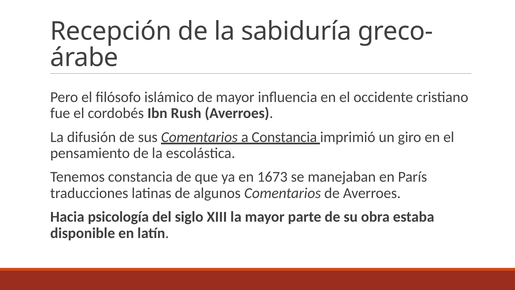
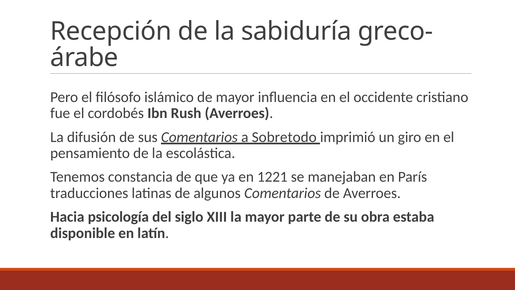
a Constancia: Constancia -> Sobretodo (284, 137)
1673: 1673 -> 1221 (272, 177)
